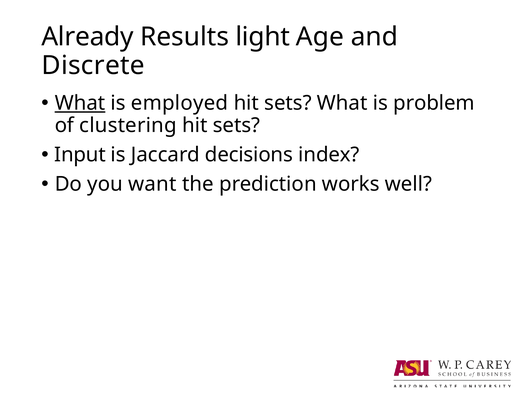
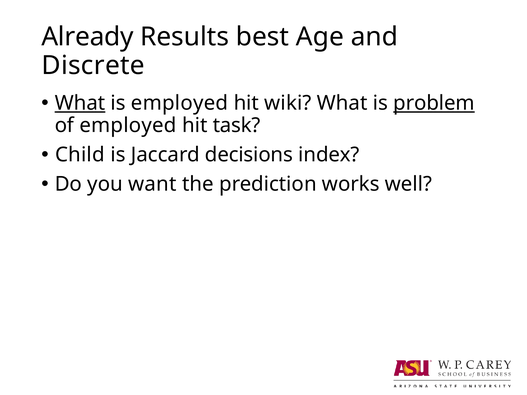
light: light -> best (262, 37)
sets: sets -> wiki (288, 103)
problem underline: none -> present (434, 103)
of clustering: clustering -> employed (128, 125)
sets: sets -> task (237, 125)
Input: Input -> Child (80, 155)
